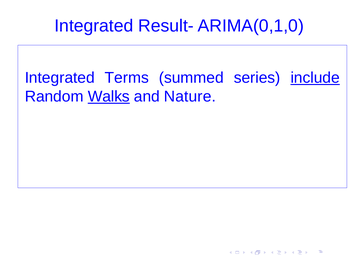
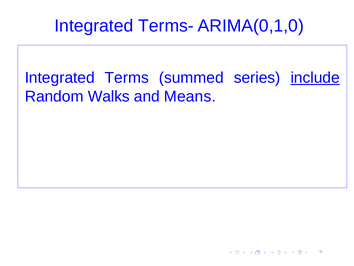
Result-: Result- -> Terms- (166, 26)
Walks underline: present -> none (109, 96)
Nature: Nature -> Means (190, 96)
